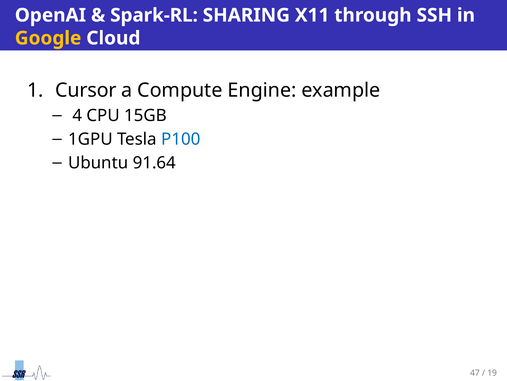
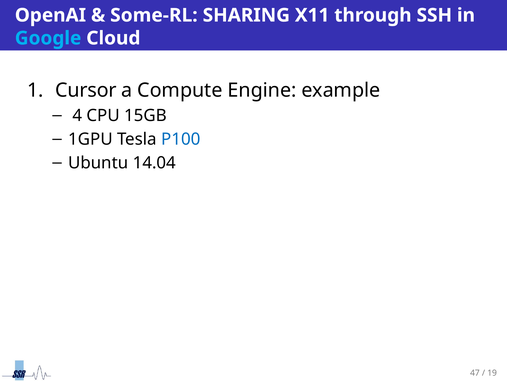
Spark-RL: Spark-RL -> Some-RL (154, 15)
Google colour: yellow -> light blue (48, 38)
91.64: 91.64 -> 14.04 (154, 163)
